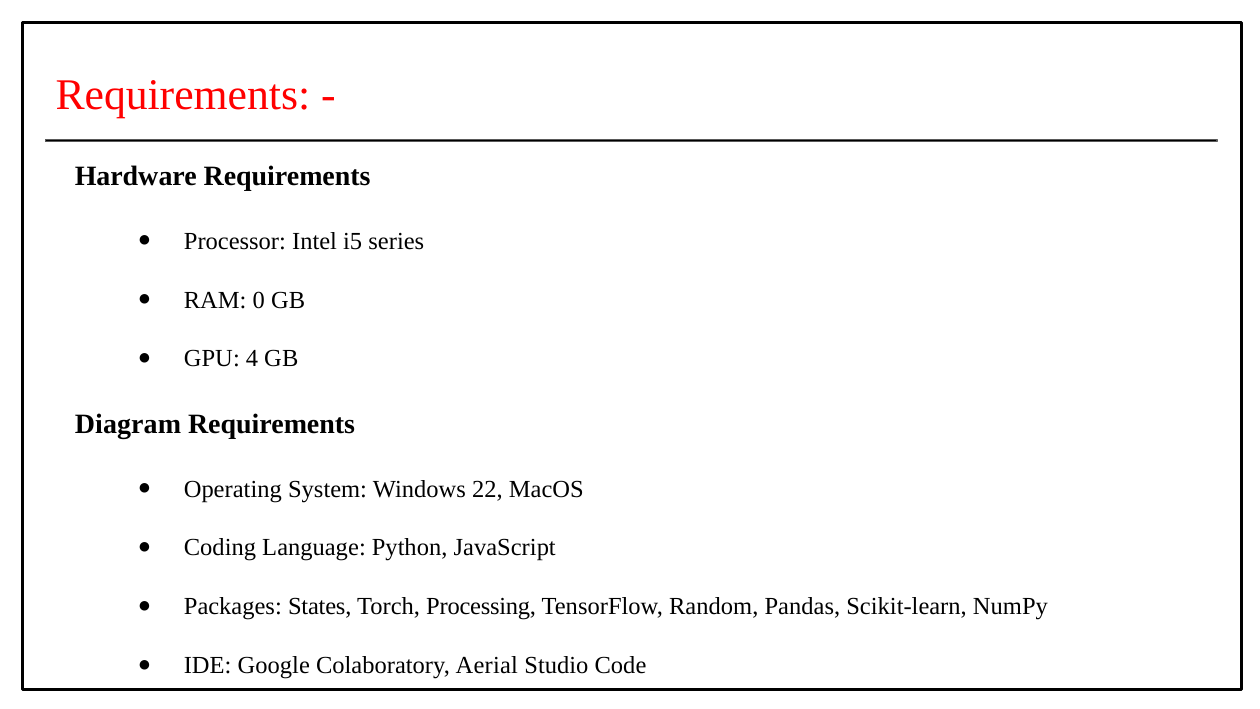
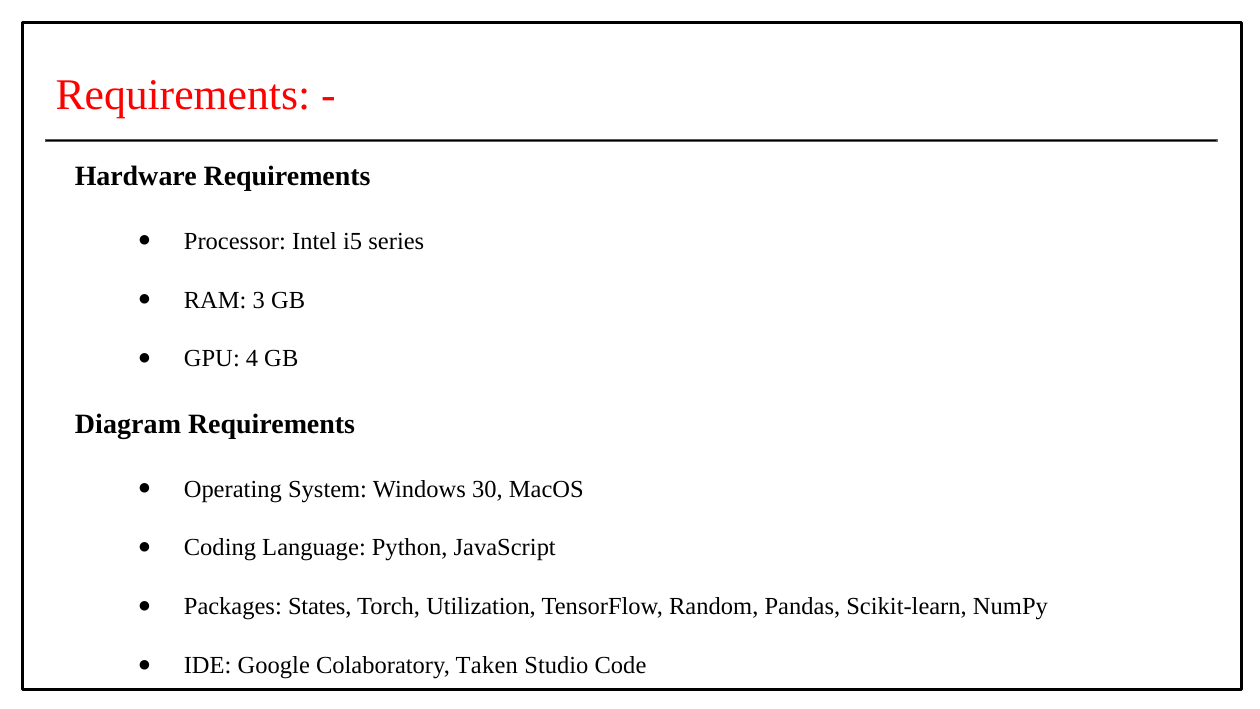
0: 0 -> 3 (259, 300)
22: 22 -> 30 (487, 489)
Processing: Processing -> Utilization (481, 607)
Aerial: Aerial -> Taken (487, 665)
